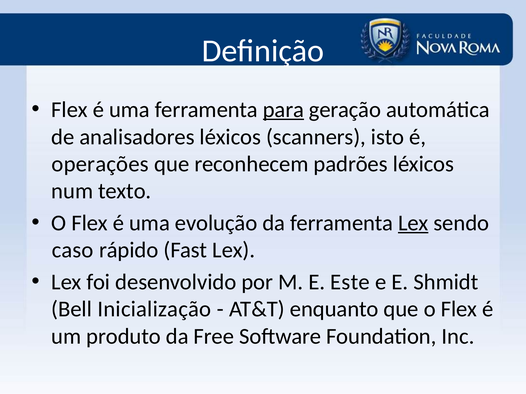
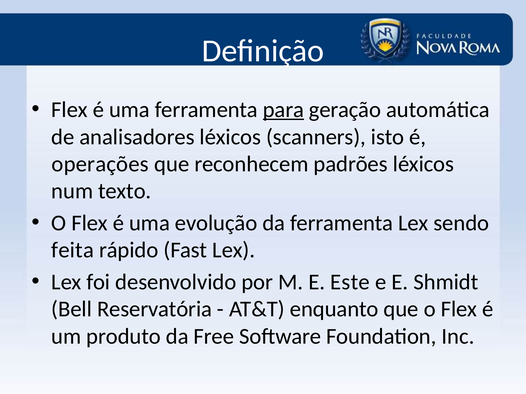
Lex underline: present -> none (413, 223)
caso: caso -> feita (73, 250)
Inicialização: Inicialização -> Reservatória (155, 310)
